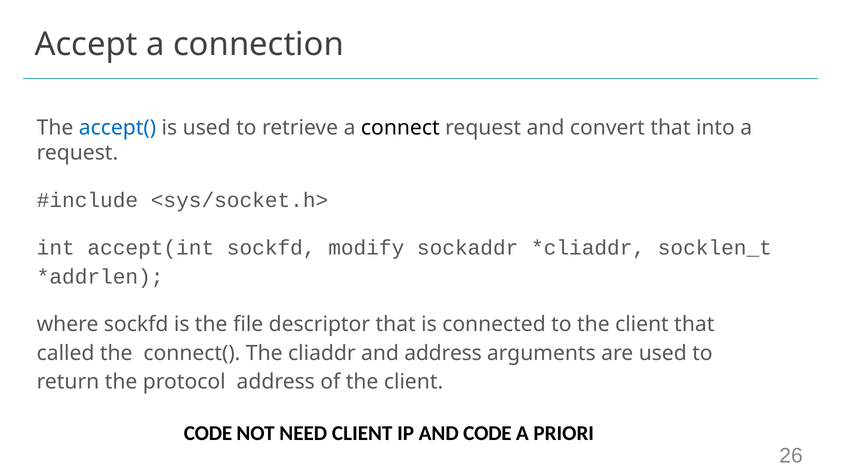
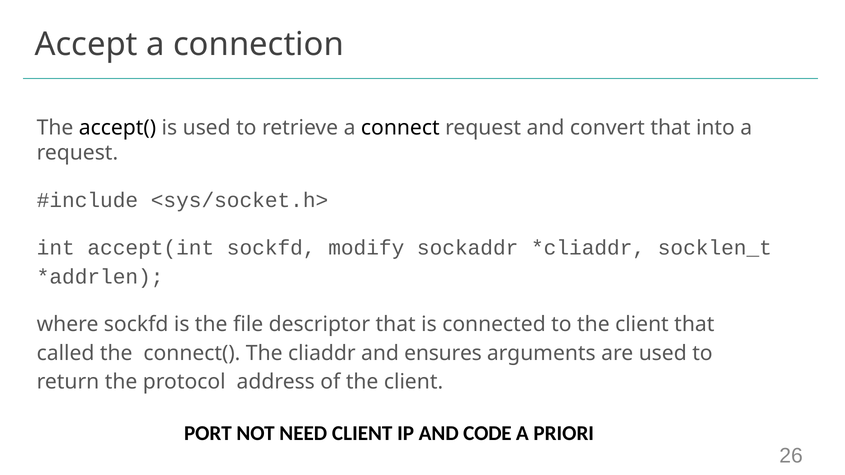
accept( colour: blue -> black (117, 128)
and address: address -> ensures (443, 353)
CODE: CODE -> PORT (208, 434)
